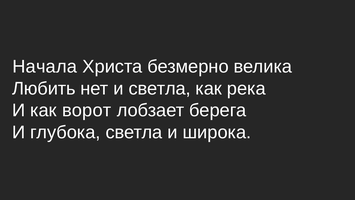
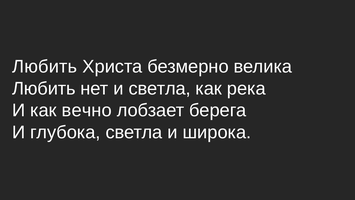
Начала: Начала -> Любить (45, 66)
ворот: ворот -> вечно (87, 110)
